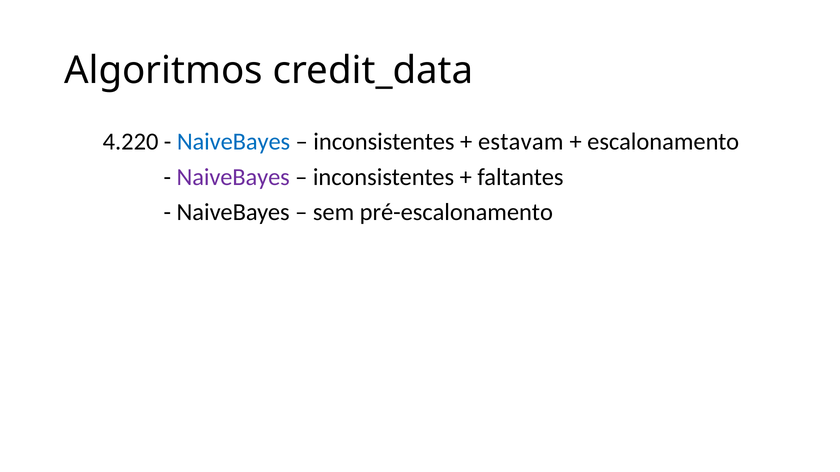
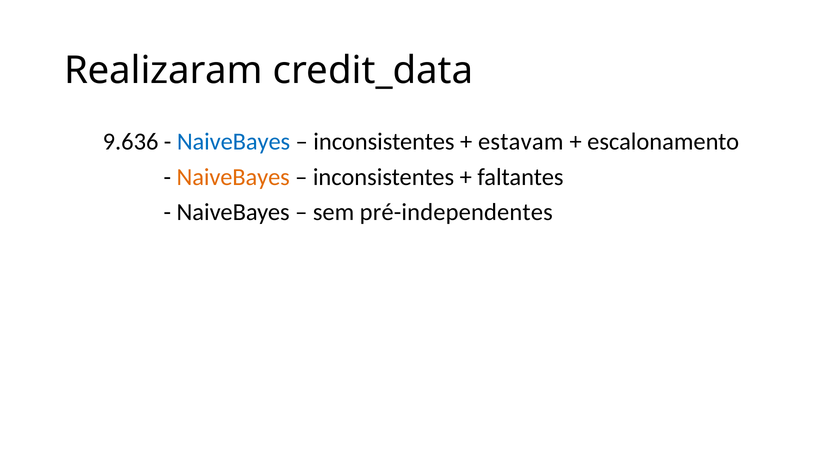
Algoritmos: Algoritmos -> Realizaram (163, 71)
4.220: 4.220 -> 9.636 (131, 142)
NaiveBayes colour: purple -> orange (233, 177)
pré-escalonamento: pré-escalonamento -> pré-independentes (456, 212)
